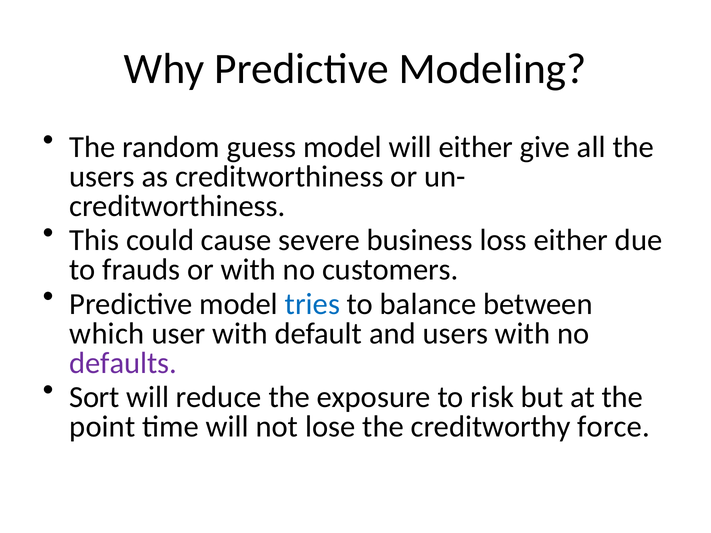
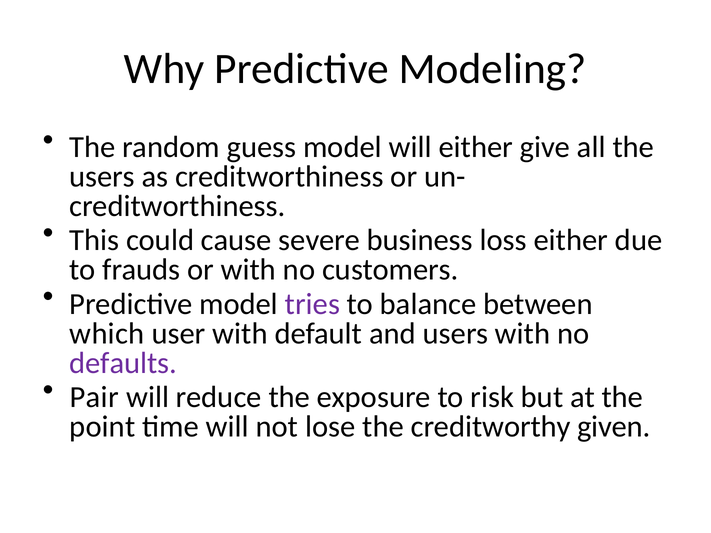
tries colour: blue -> purple (313, 304)
Sort: Sort -> Pair (94, 398)
force: force -> given (614, 427)
